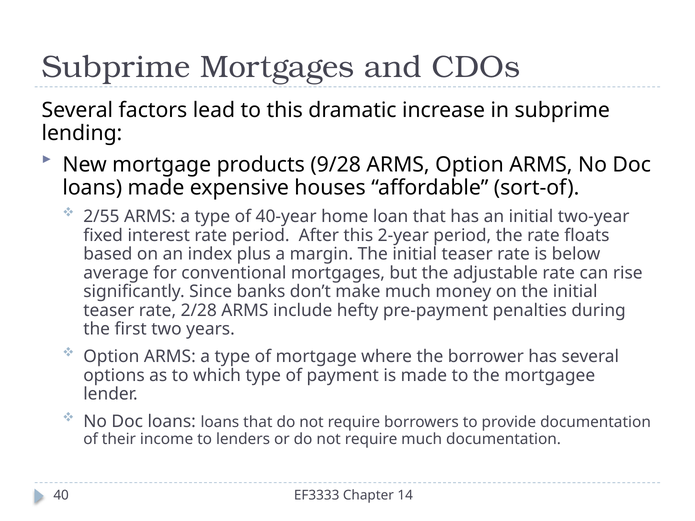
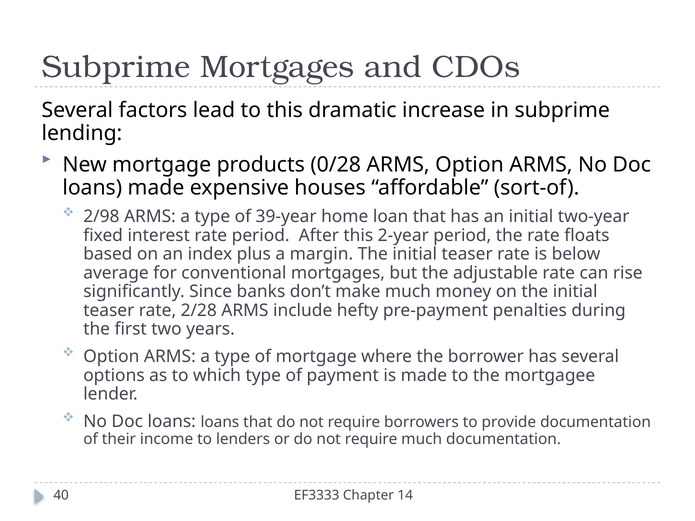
9/28: 9/28 -> 0/28 (336, 165)
2/55: 2/55 -> 2/98 (101, 217)
40-year: 40-year -> 39-year (286, 217)
